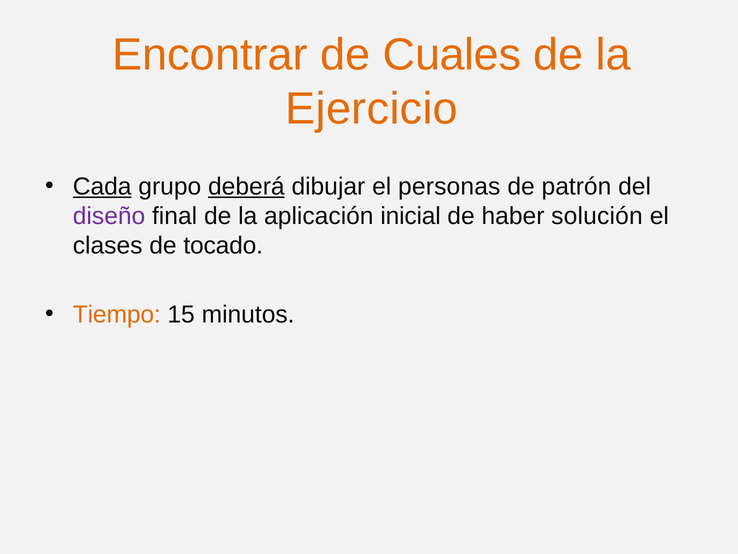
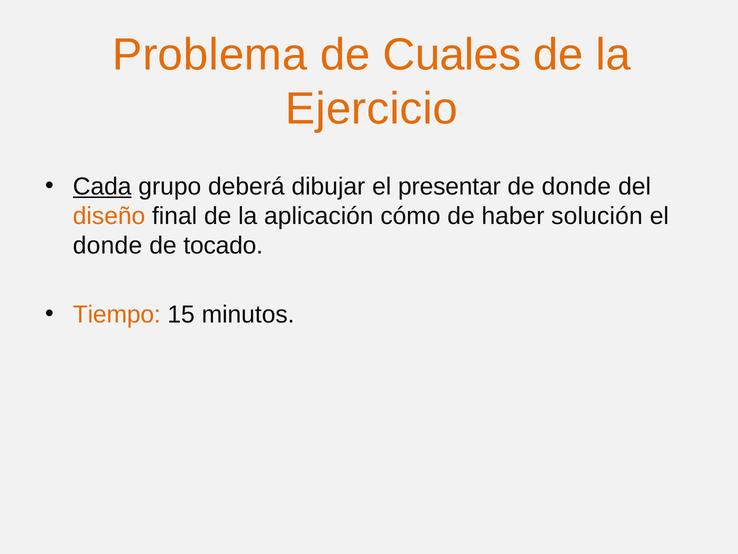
Encontrar: Encontrar -> Problema (210, 55)
deberá underline: present -> none (246, 187)
personas: personas -> presentar (449, 187)
de patrón: patrón -> donde (576, 187)
diseño colour: purple -> orange (109, 216)
inicial: inicial -> cómo (410, 216)
clases: clases -> donde (108, 246)
